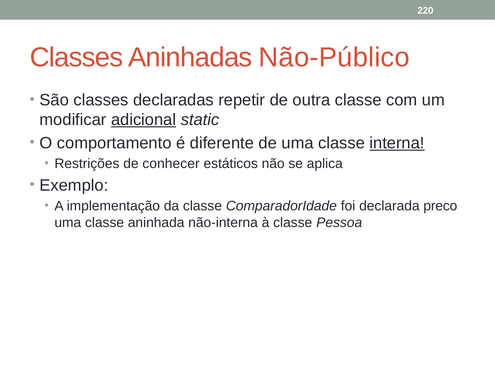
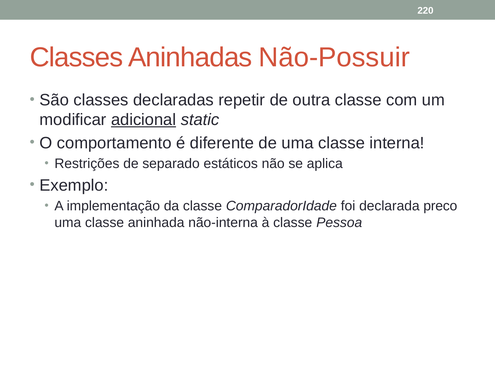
Não-Público: Não-Público -> Não-Possuir (334, 58)
interna underline: present -> none (397, 143)
conhecer: conhecer -> separado (171, 164)
